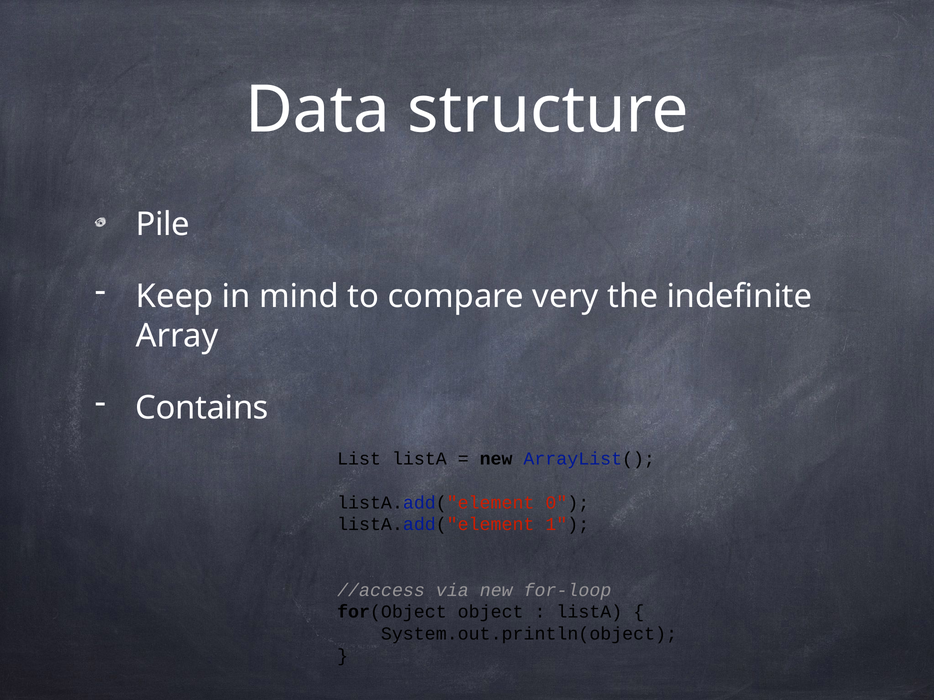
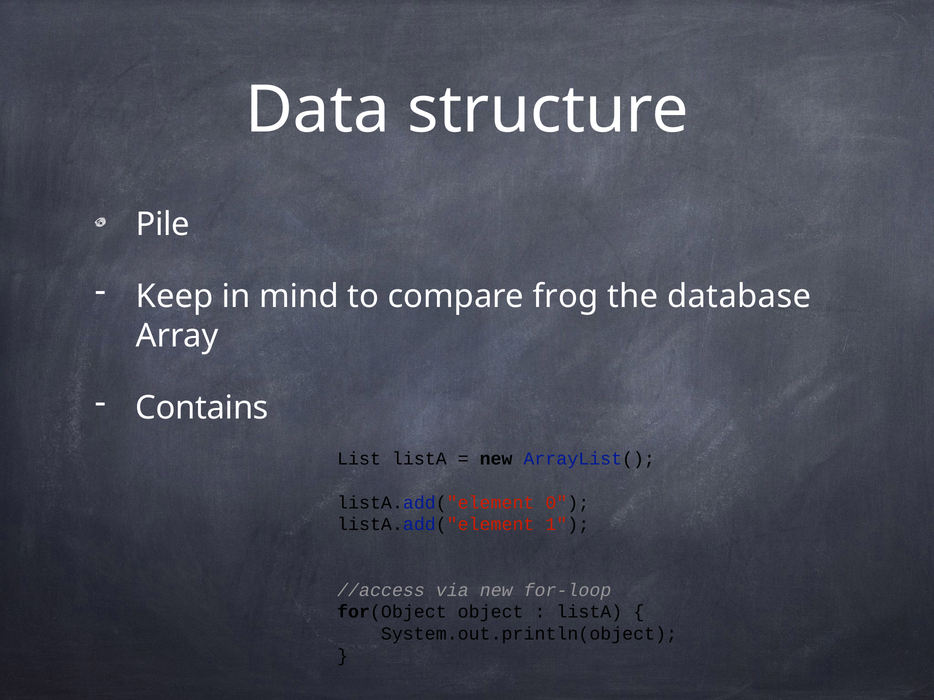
very: very -> frog (565, 297)
indefinite: indefinite -> database (739, 297)
